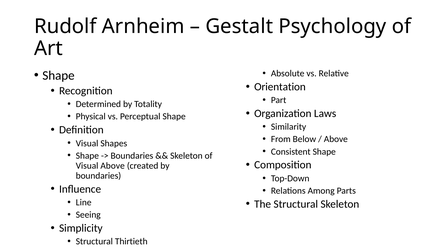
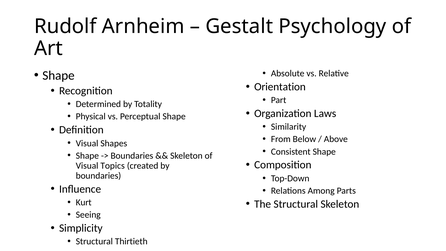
Visual Above: Above -> Topics (113, 166)
Line: Line -> Kurt (84, 202)
